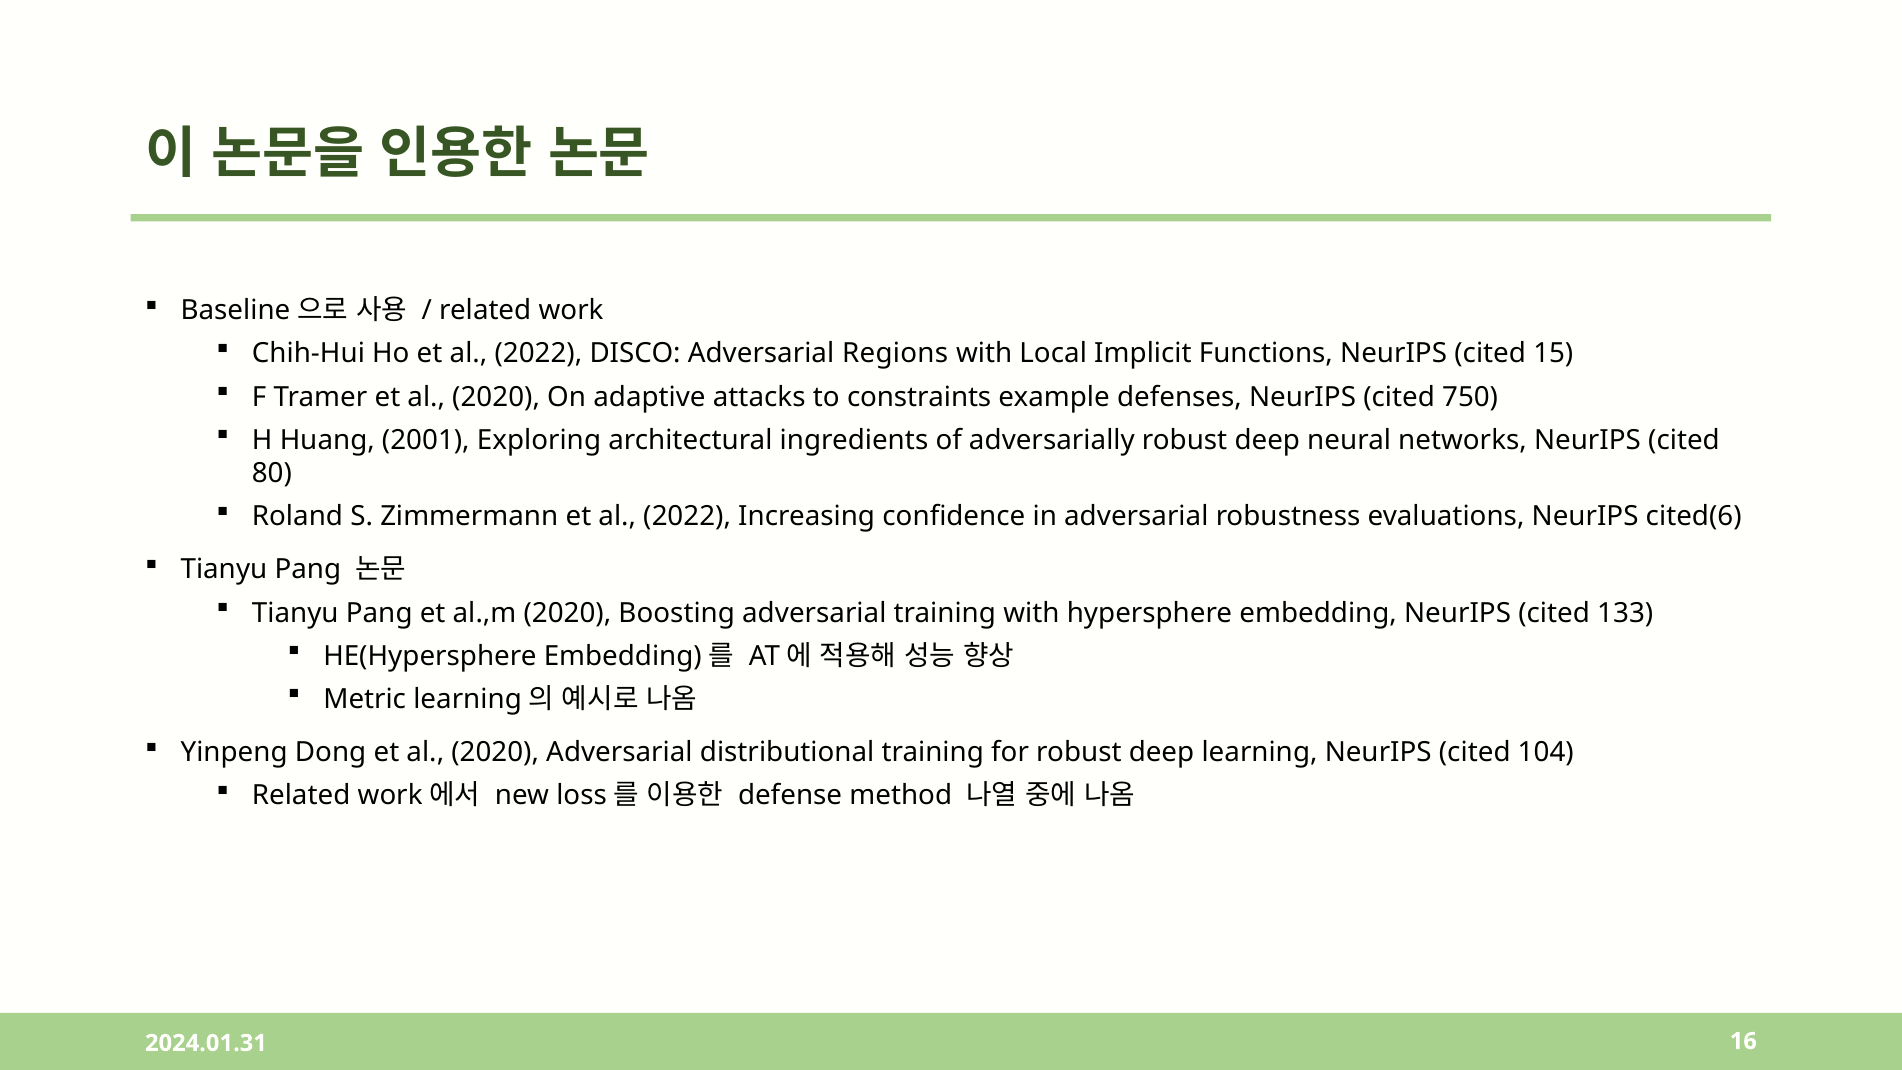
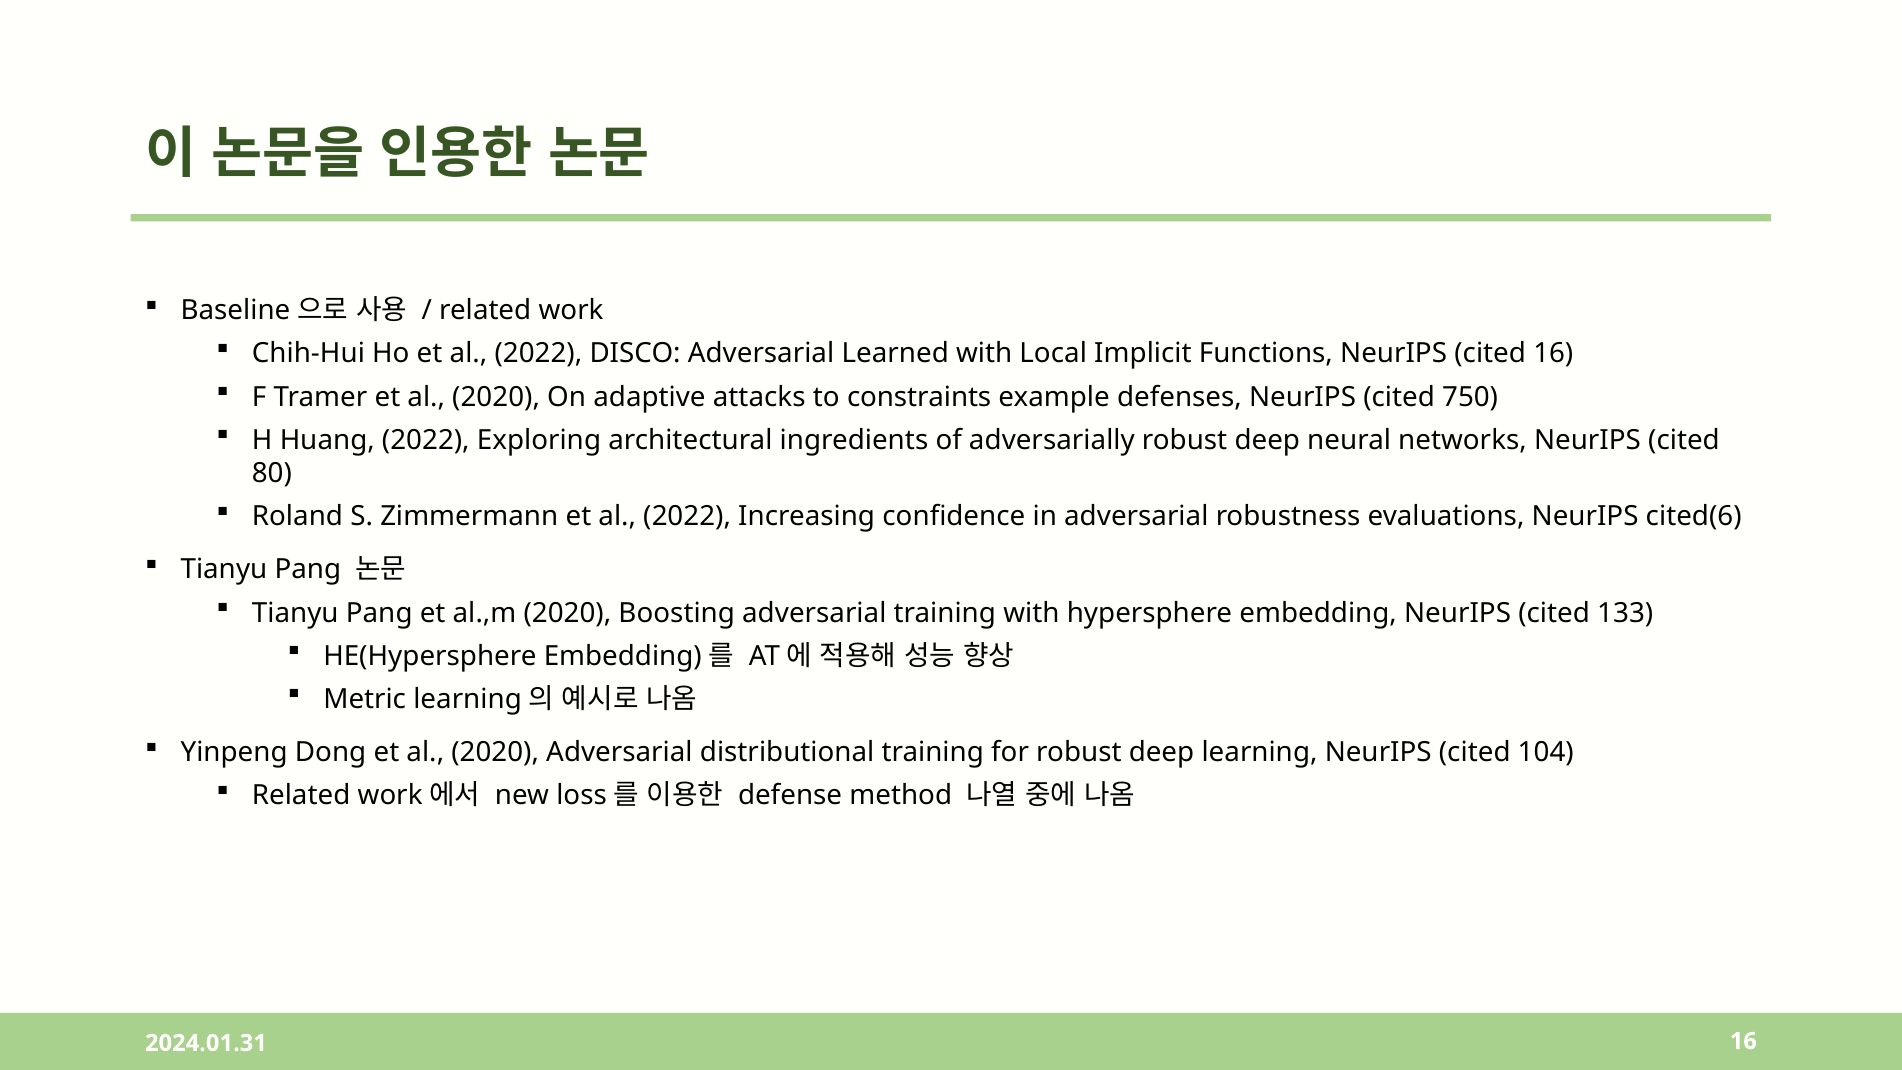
Regions: Regions -> Learned (895, 354)
cited 15: 15 -> 16 (1553, 354)
Huang 2001: 2001 -> 2022 (426, 440)
